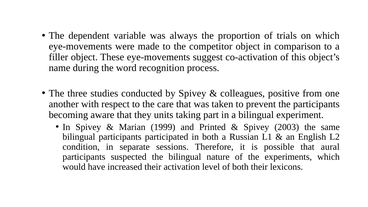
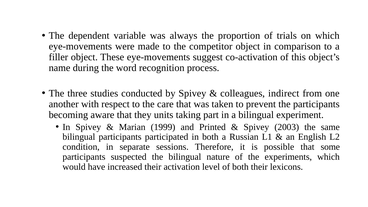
positive: positive -> indirect (284, 93)
aural: aural -> some (330, 147)
